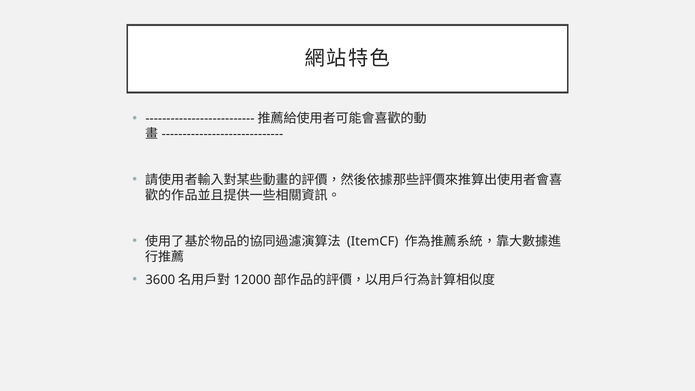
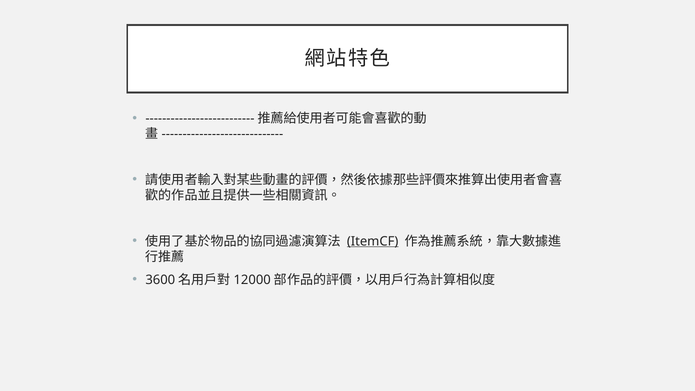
ItemCF underline: none -> present (373, 241)
